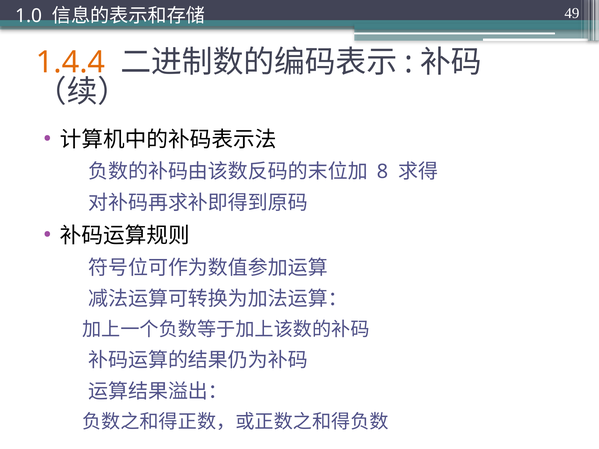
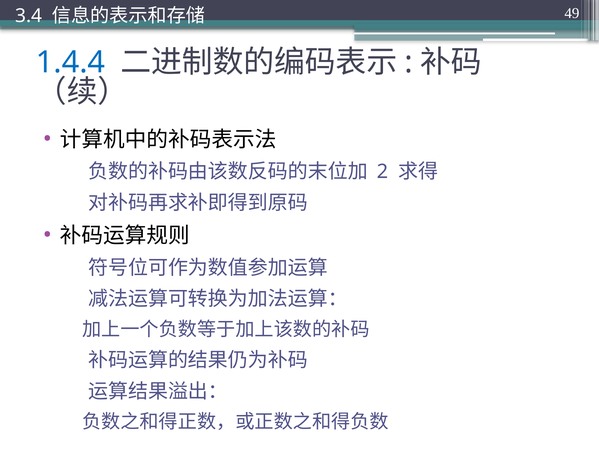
1.0: 1.0 -> 3.4 (29, 16)
1.4.4 colour: orange -> blue (71, 63)
8: 8 -> 2 (383, 172)
